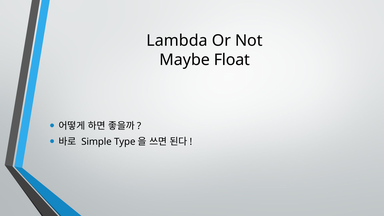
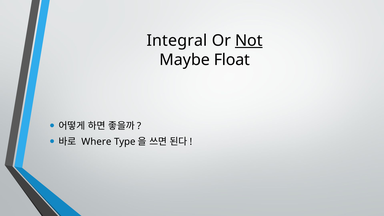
Lambda: Lambda -> Integral (177, 41)
Not underline: none -> present (249, 41)
Simple: Simple -> Where (96, 142)
